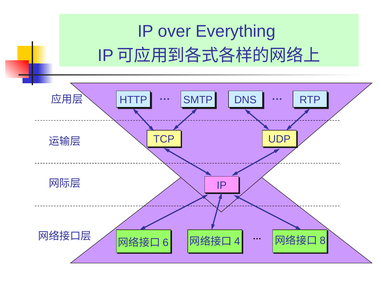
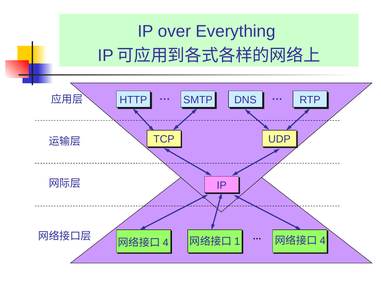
6: 6 -> 4 (166, 243)
4: 4 -> 1 (237, 241)
8: 8 -> 4 (323, 240)
